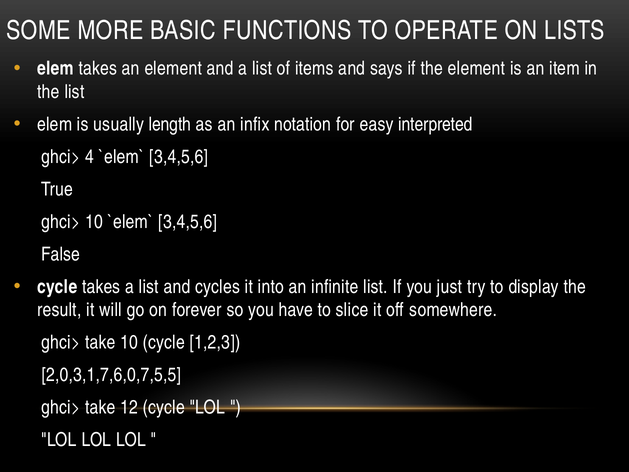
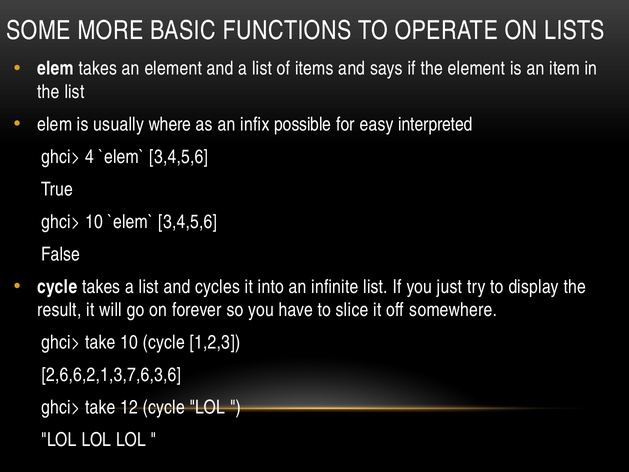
length: length -> where (170, 124)
notation: notation -> possible (303, 124)
2,0,3,1,7,6,0,7,5,5: 2,0,3,1,7,6,0,7,5,5 -> 2,6,6,2,1,3,7,6,3,6 (111, 375)
